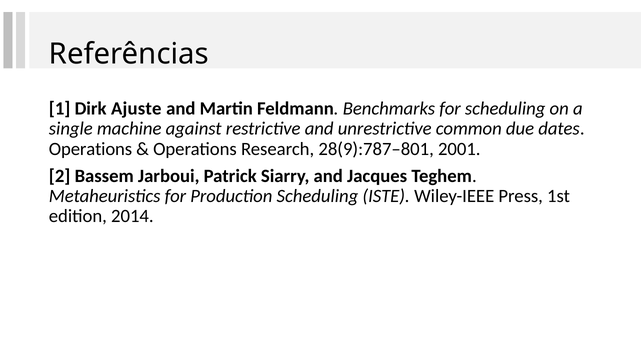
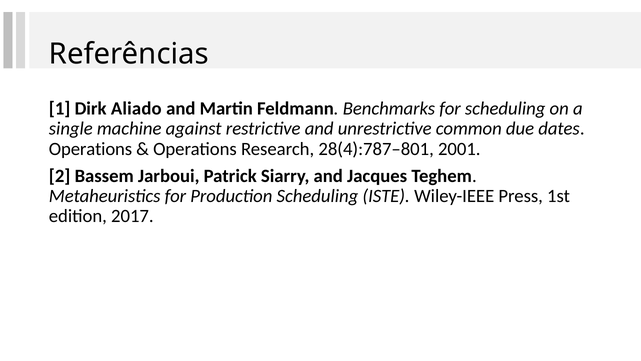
Ajuste: Ajuste -> Aliado (136, 108)
28(9):787–801: 28(9):787–801 -> 28(4):787–801 (376, 149)
2014: 2014 -> 2017 (132, 216)
